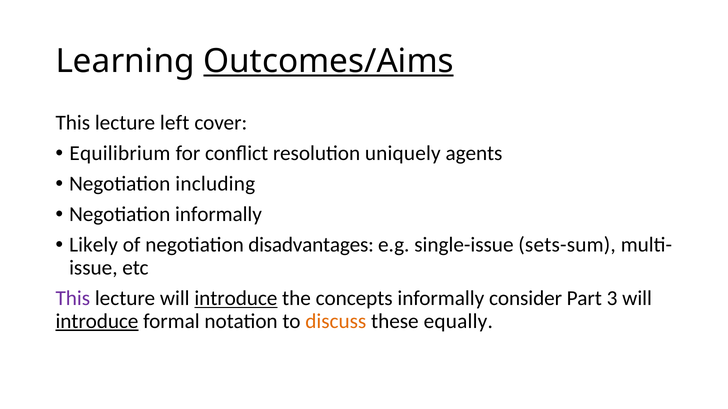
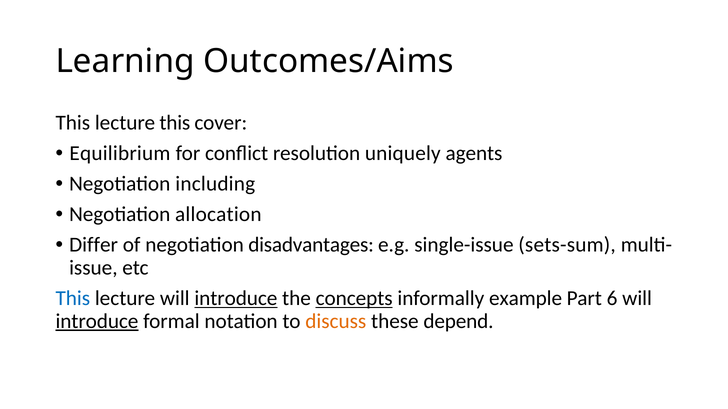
Outcomes/Aims underline: present -> none (329, 61)
lecture left: left -> this (175, 123)
Negotiation informally: informally -> allocation (218, 215)
Likely: Likely -> Differ (94, 245)
This colour: purple -> blue (73, 299)
concepts underline: none -> present (354, 299)
consider: consider -> example (526, 299)
3: 3 -> 6 (612, 299)
equally: equally -> depend (458, 322)
